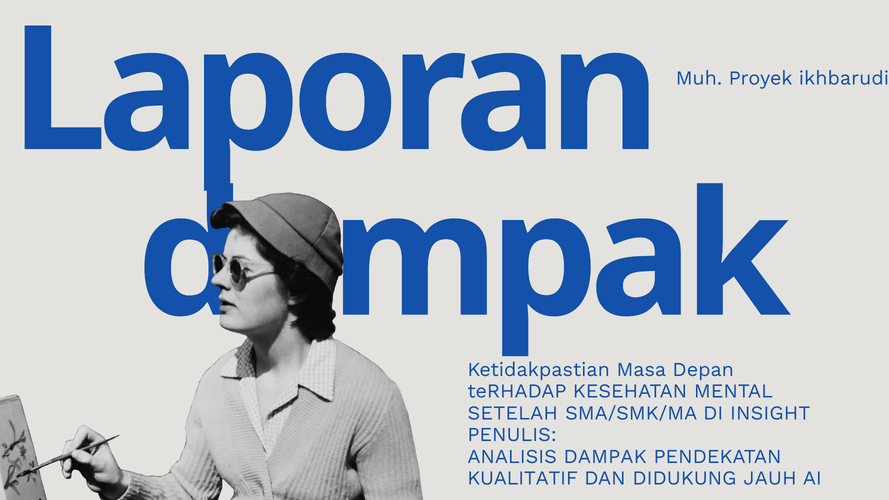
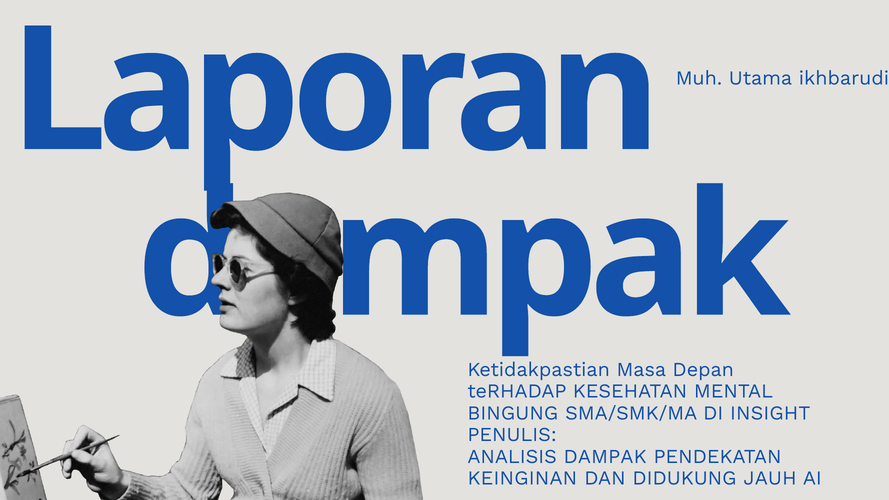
Proyek: Proyek -> Utama (760, 78)
SETELAH: SETELAH -> BINGUNG (513, 413)
KUALITATIF: KUALITATIF -> KEINGINAN (522, 478)
